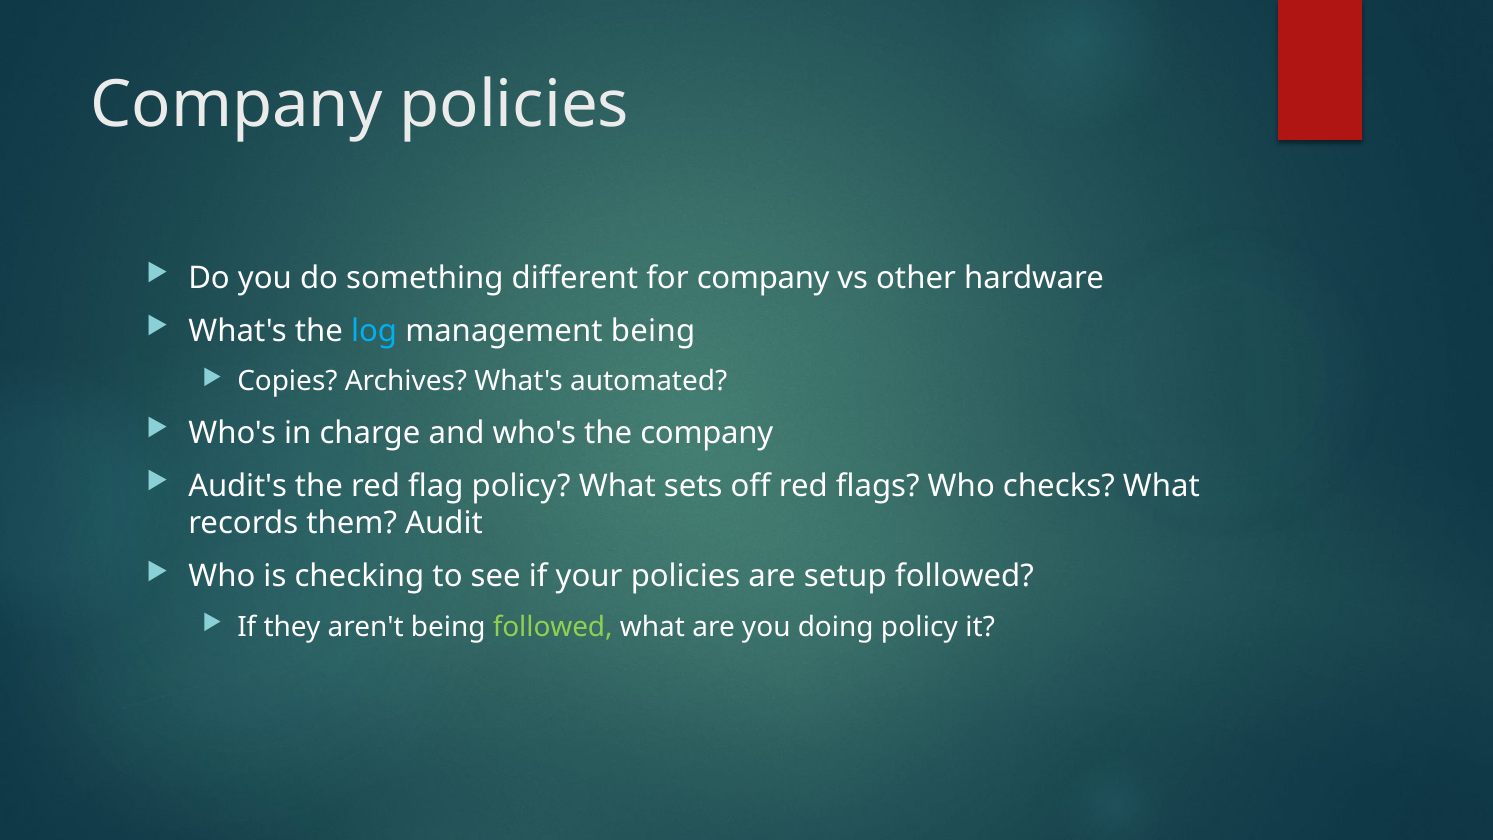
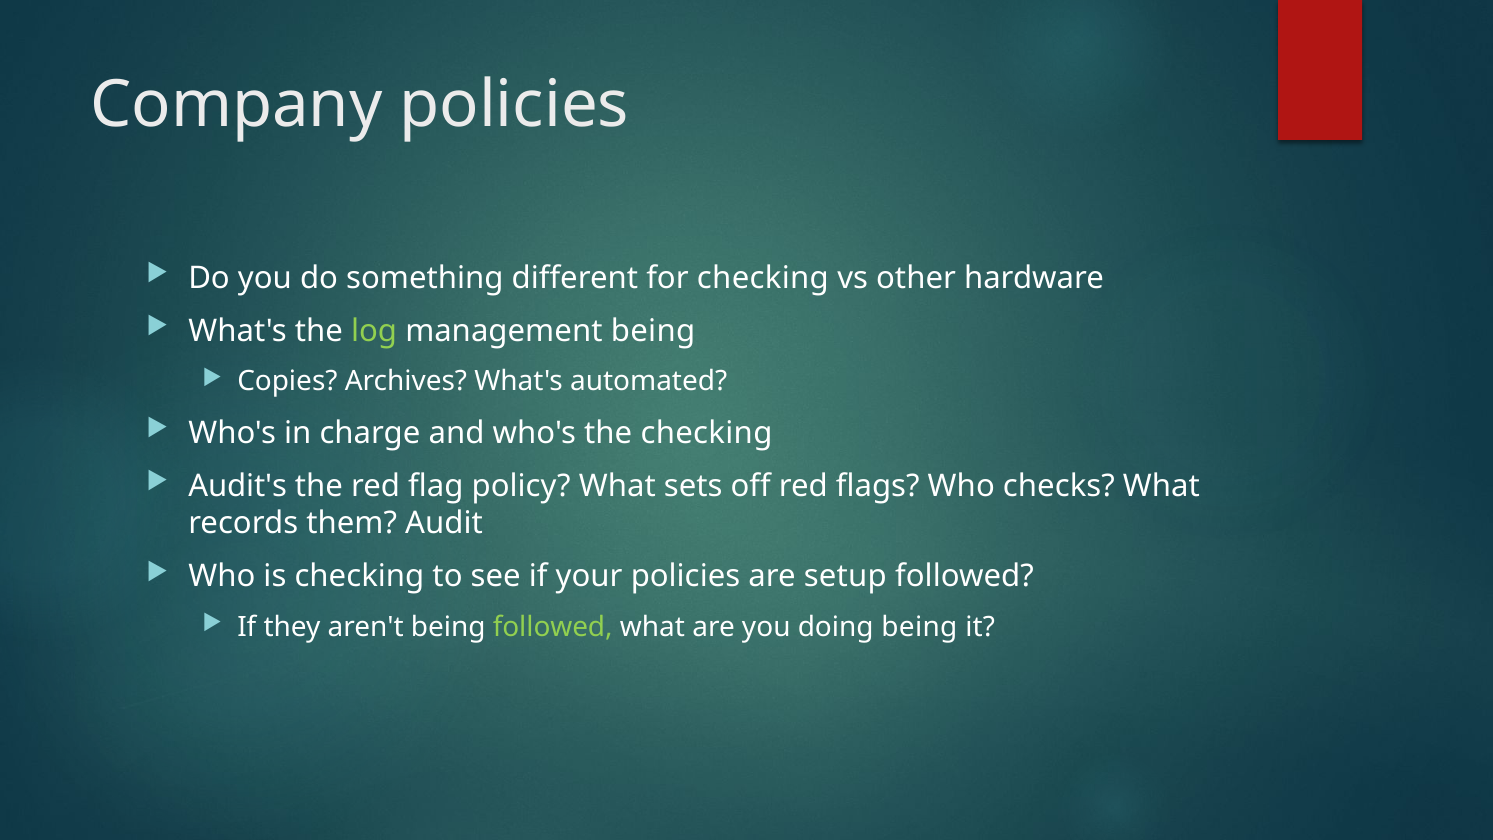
for company: company -> checking (763, 278)
log colour: light blue -> light green (374, 331)
the company: company -> checking (706, 433)
doing policy: policy -> being (919, 627)
